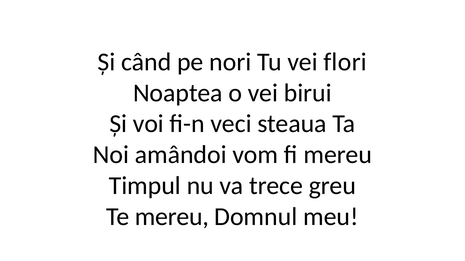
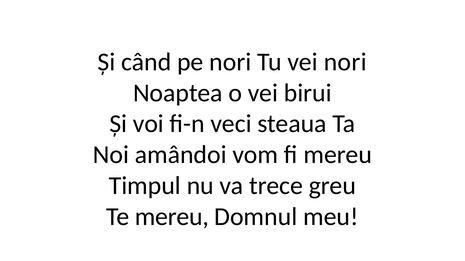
vei flori: flori -> nori (345, 62)
